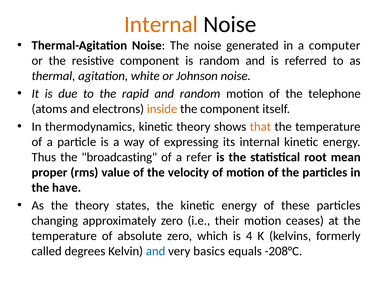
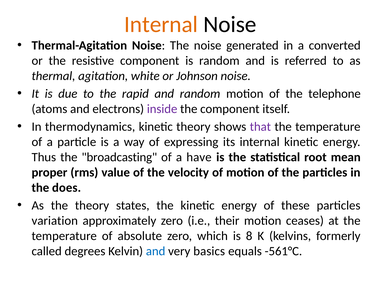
computer: computer -> converted (335, 45)
inside colour: orange -> purple (162, 109)
that colour: orange -> purple (260, 127)
refer: refer -> have (199, 157)
have: have -> does (67, 188)
changing: changing -> variation (55, 221)
4: 4 -> 8 (249, 236)
-208°C: -208°C -> -561°C (283, 251)
